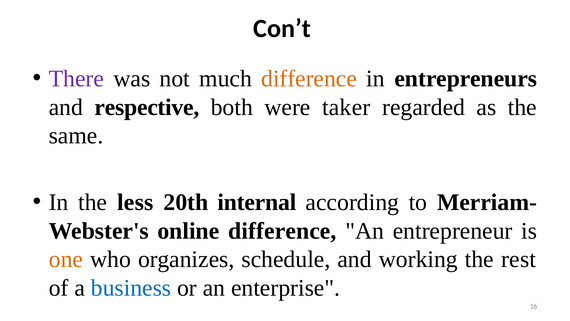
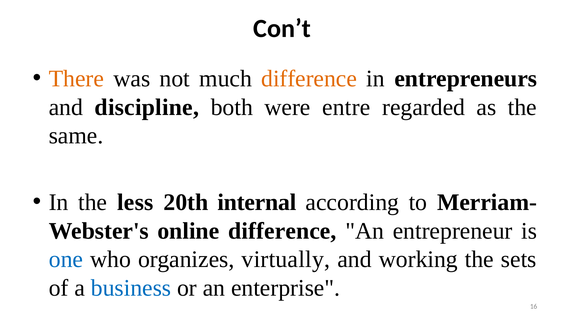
There colour: purple -> orange (76, 79)
respective: respective -> discipline (147, 107)
taker: taker -> entre (346, 107)
one colour: orange -> blue (66, 259)
schedule: schedule -> virtually (286, 259)
rest: rest -> sets (519, 259)
